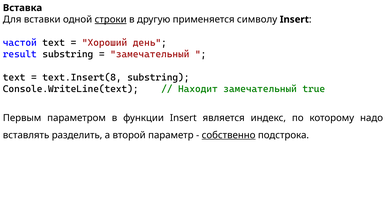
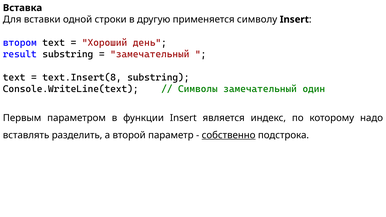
строки underline: present -> none (111, 19)
частой: частой -> втором (20, 43)
Находит: Находит -> Символы (198, 89)
true: true -> один (314, 89)
